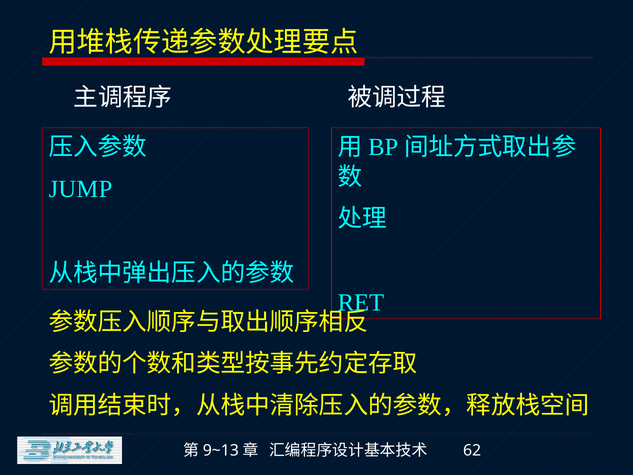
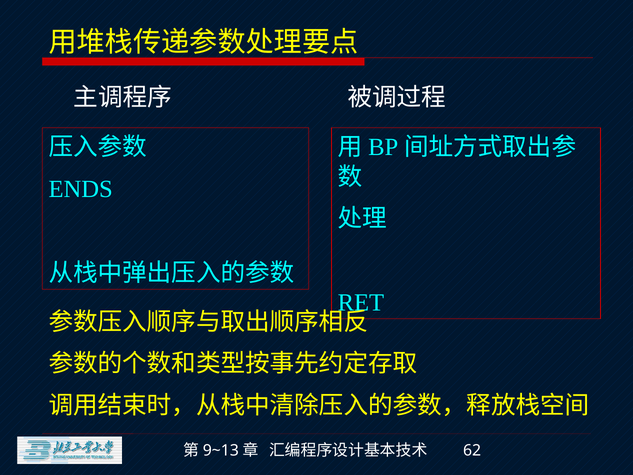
JUMP: JUMP -> ENDS (81, 189)
